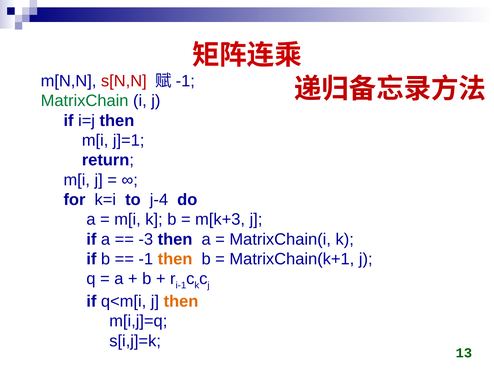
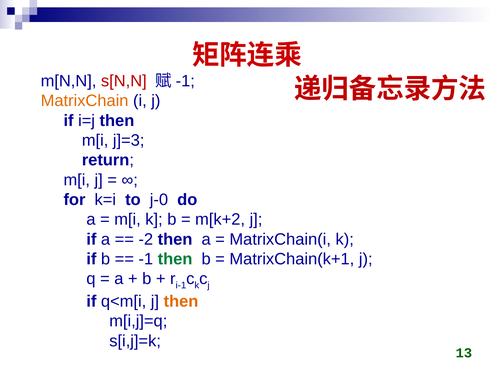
MatrixChain colour: green -> orange (85, 101)
j]=1: j]=1 -> j]=3 (129, 140)
j-4: j-4 -> j-0 (159, 199)
m[k+3: m[k+3 -> m[k+2 (220, 219)
-3: -3 -> -2 (146, 239)
then colour: orange -> green (175, 259)
